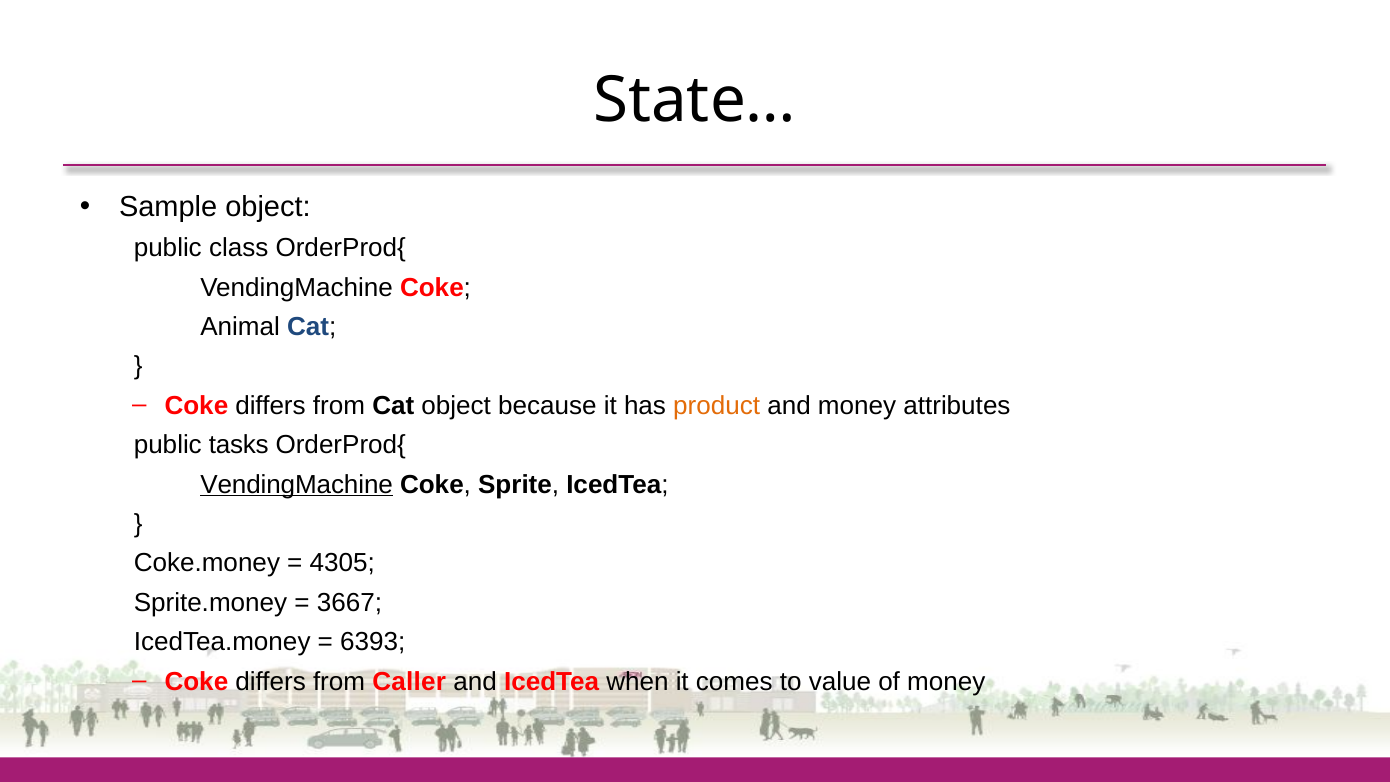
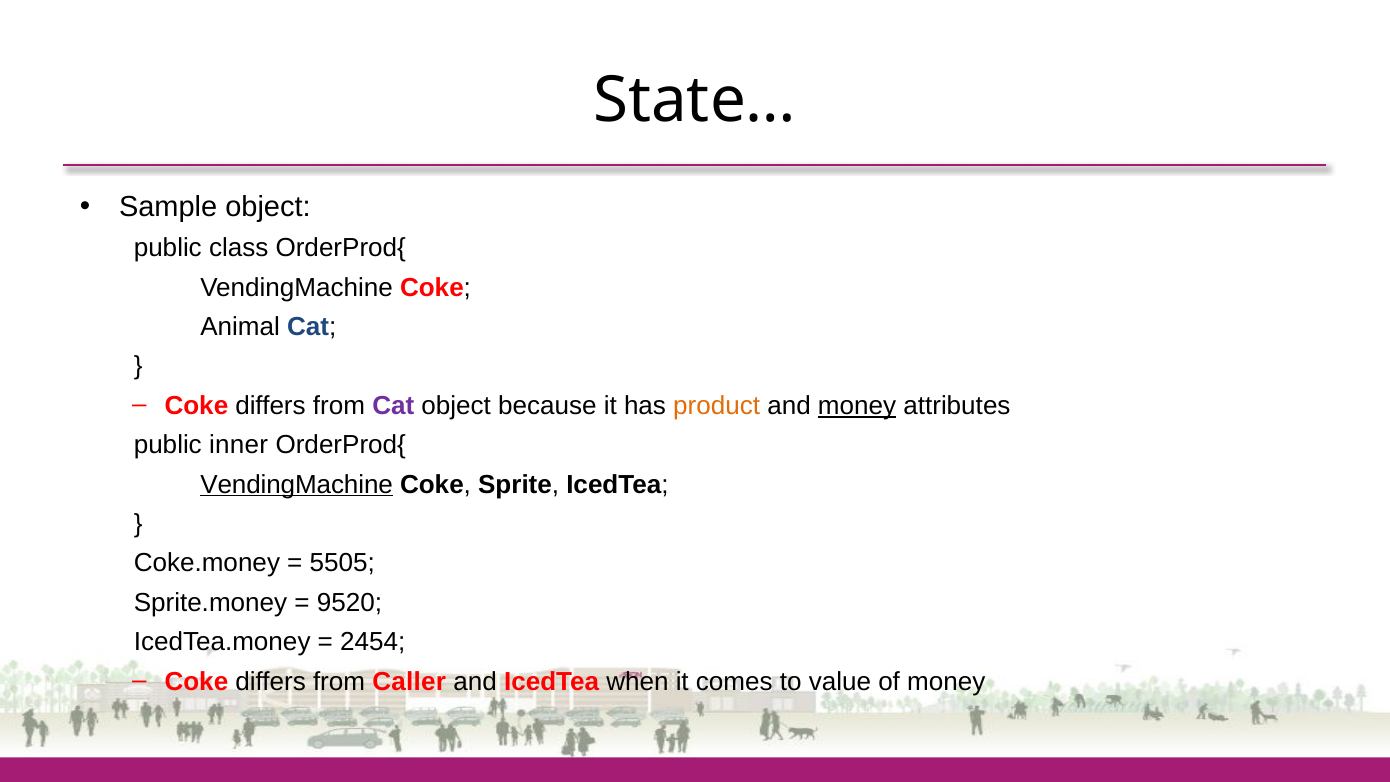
Cat colour: black -> purple (393, 406)
money underline: none -> present (857, 406)
tasks: tasks -> inner (239, 445)
4305: 4305 -> 5505 (342, 563)
3667: 3667 -> 9520 (349, 603)
6393: 6393 -> 2454 (373, 642)
